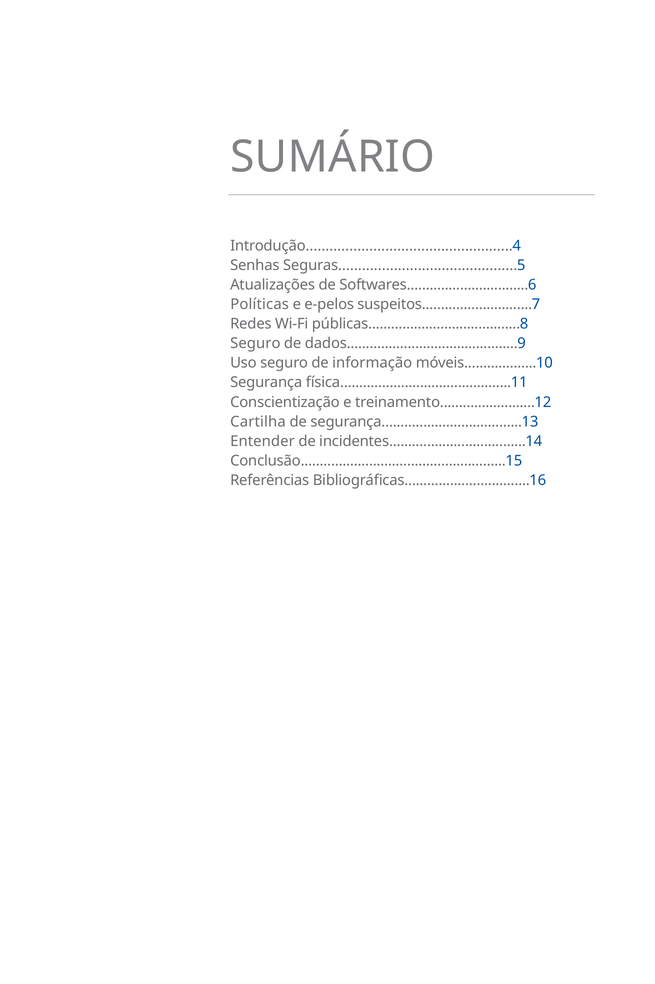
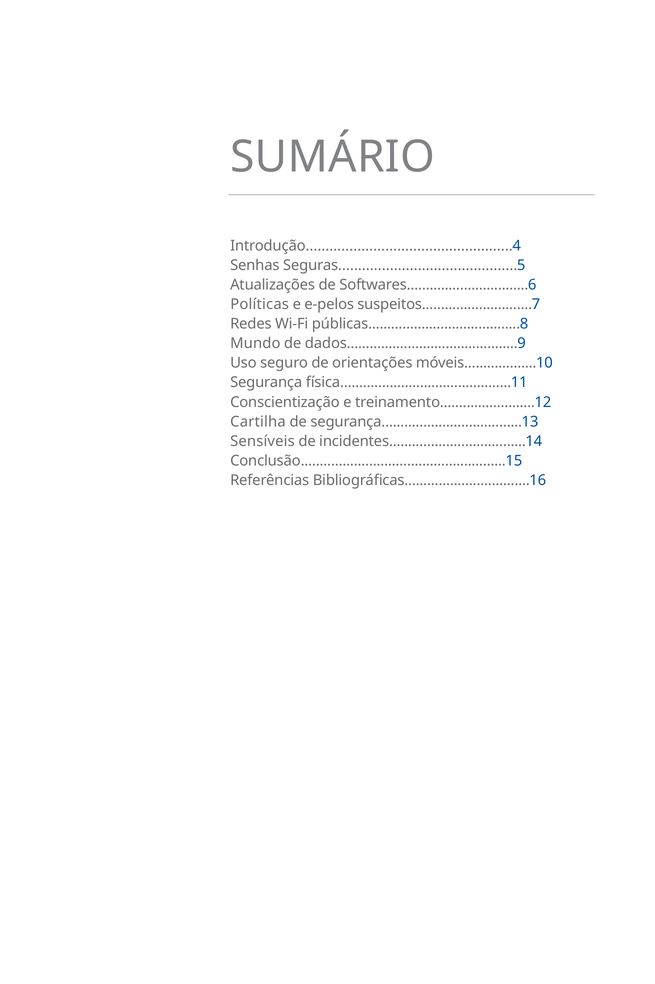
Seguro: Seguro -> Mundo (255, 343)
informação: informação -> orientações (372, 363)
Entender: Entender -> Sensíveis (262, 441)
